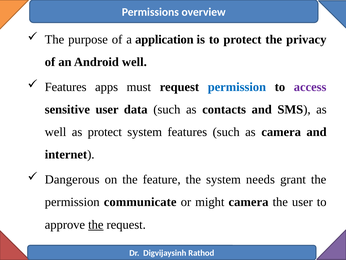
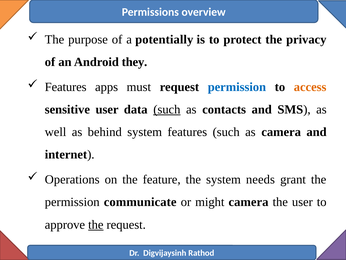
application: application -> potentially (164, 39)
Android well: well -> they (134, 62)
access colour: purple -> orange (310, 87)
such underline: none -> present (167, 109)
as protect: protect -> behind (105, 132)
Dangerous: Dangerous -> Operations (72, 179)
